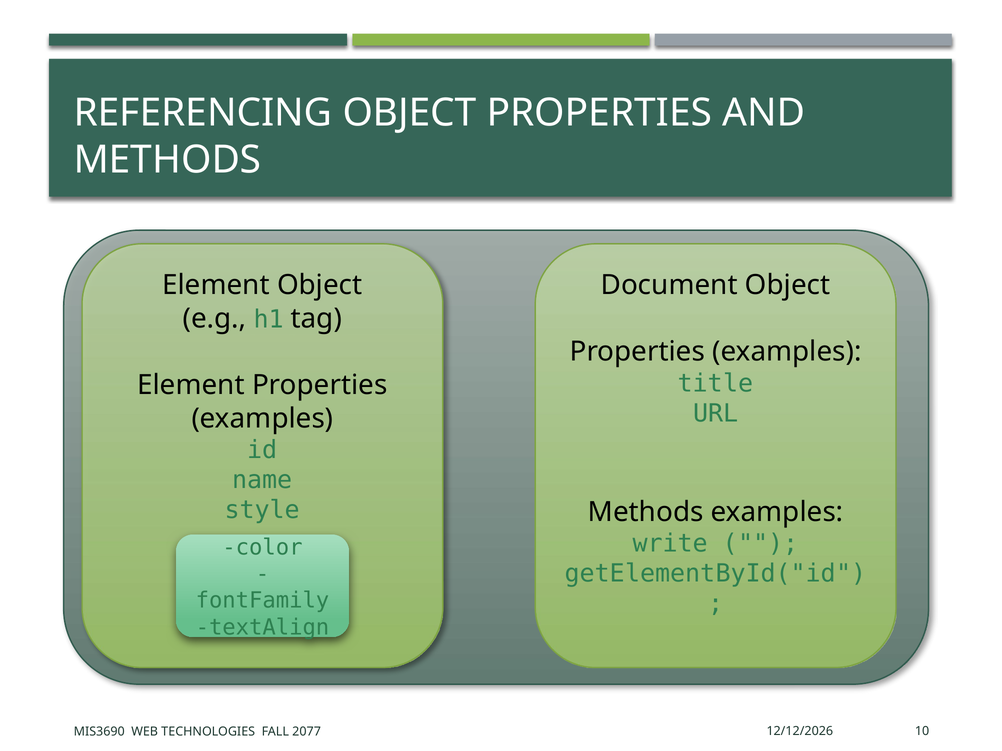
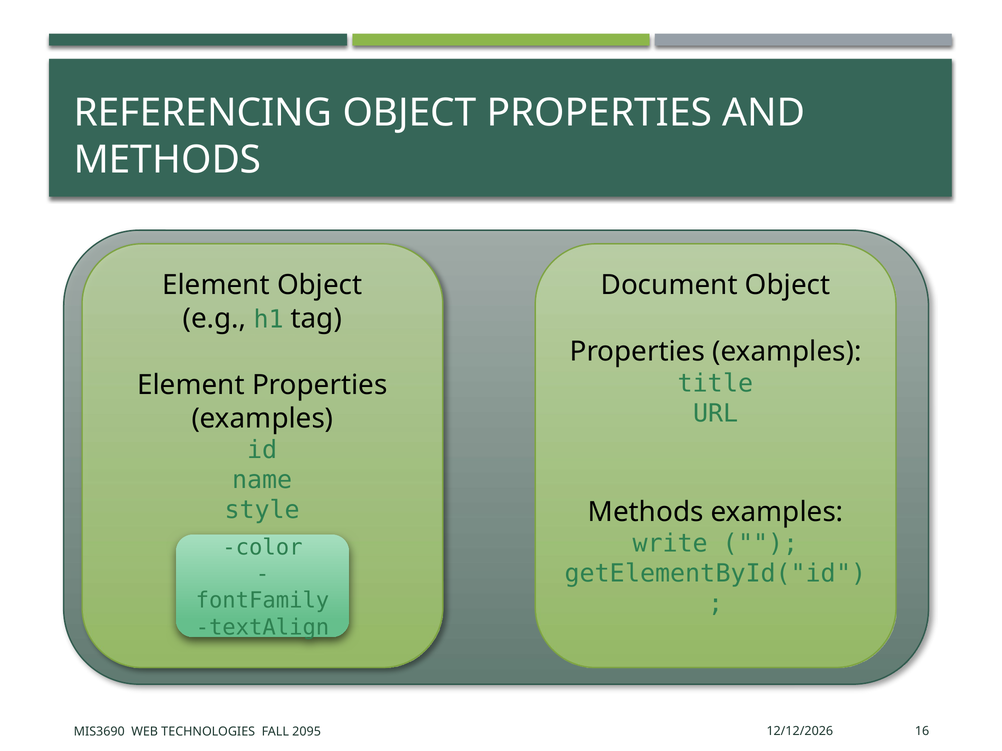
10: 10 -> 16 (922, 732)
2077: 2077 -> 2095 (307, 732)
